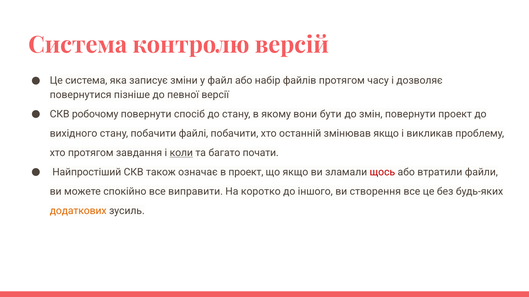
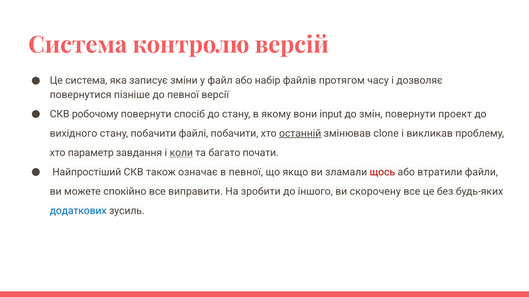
бути: бути -> input (331, 114)
останній underline: none -> present (300, 134)
змінював якщо: якщо -> clone (386, 134)
хто протягом: протягом -> параметр (91, 153)
в проект: проект -> певної (246, 172)
коротко: коротко -> зробити (261, 192)
створення: створення -> скорочену (375, 192)
додаткових colour: orange -> blue (78, 211)
